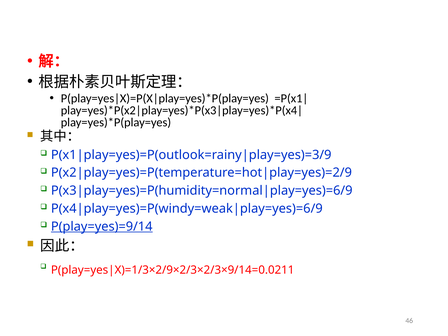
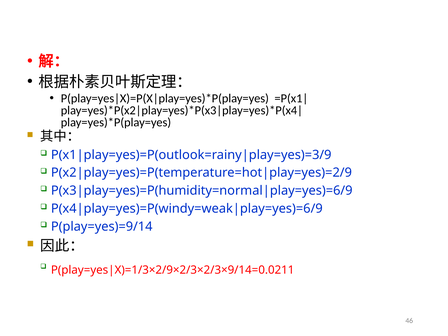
P(play=yes)=9/14 underline: present -> none (102, 227)
